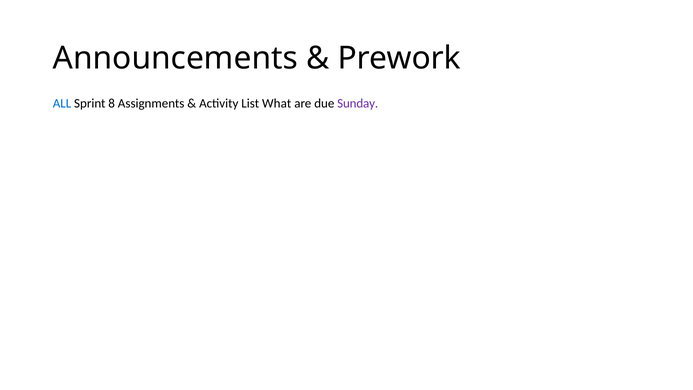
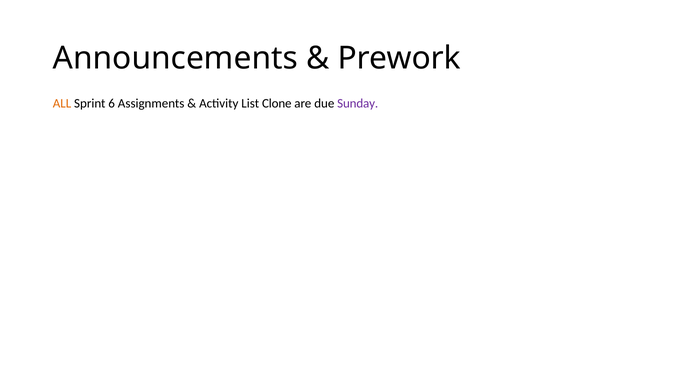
ALL colour: blue -> orange (62, 104)
8: 8 -> 6 (112, 104)
What: What -> Clone (277, 104)
